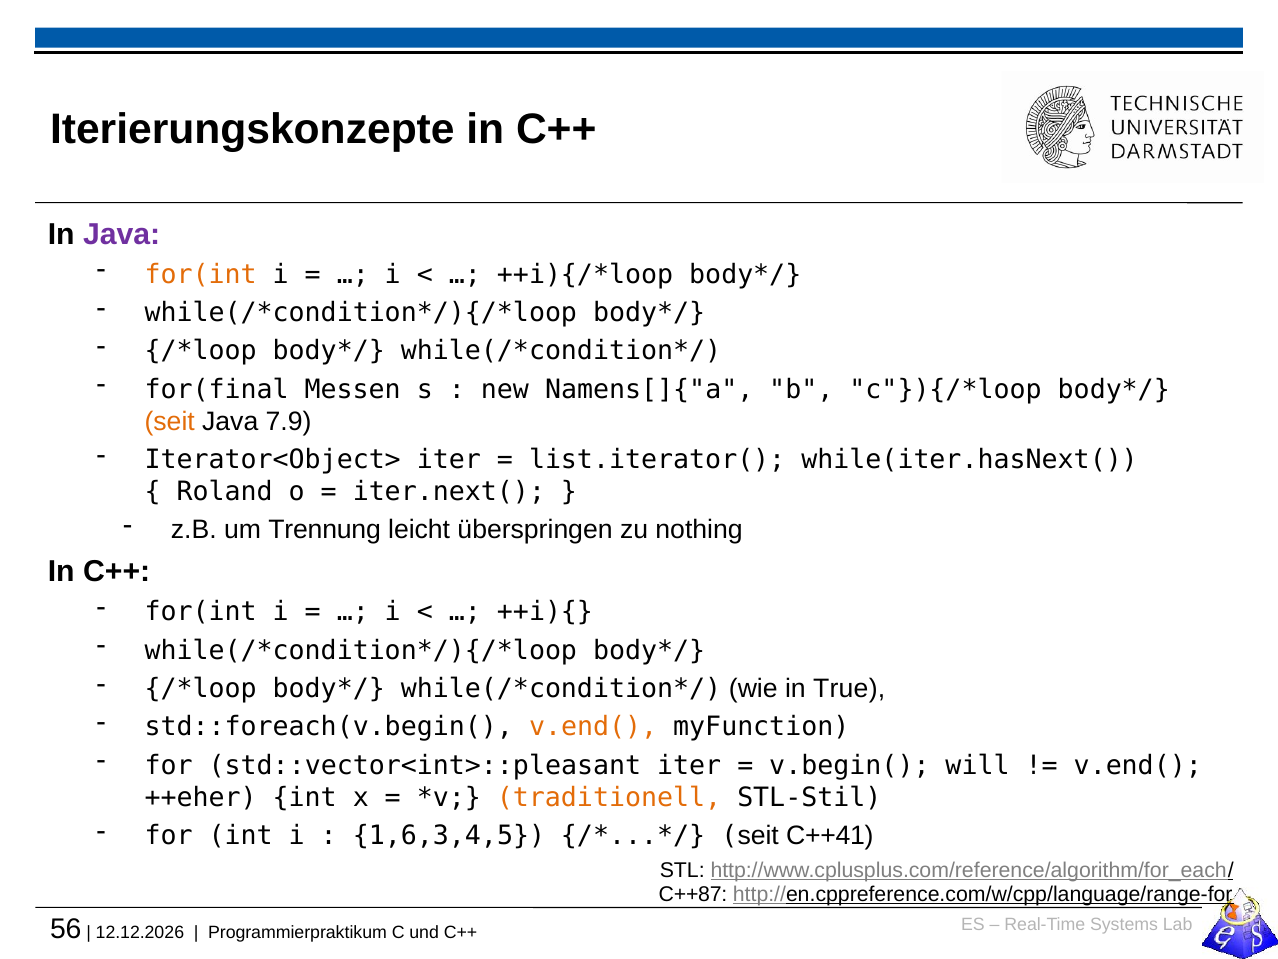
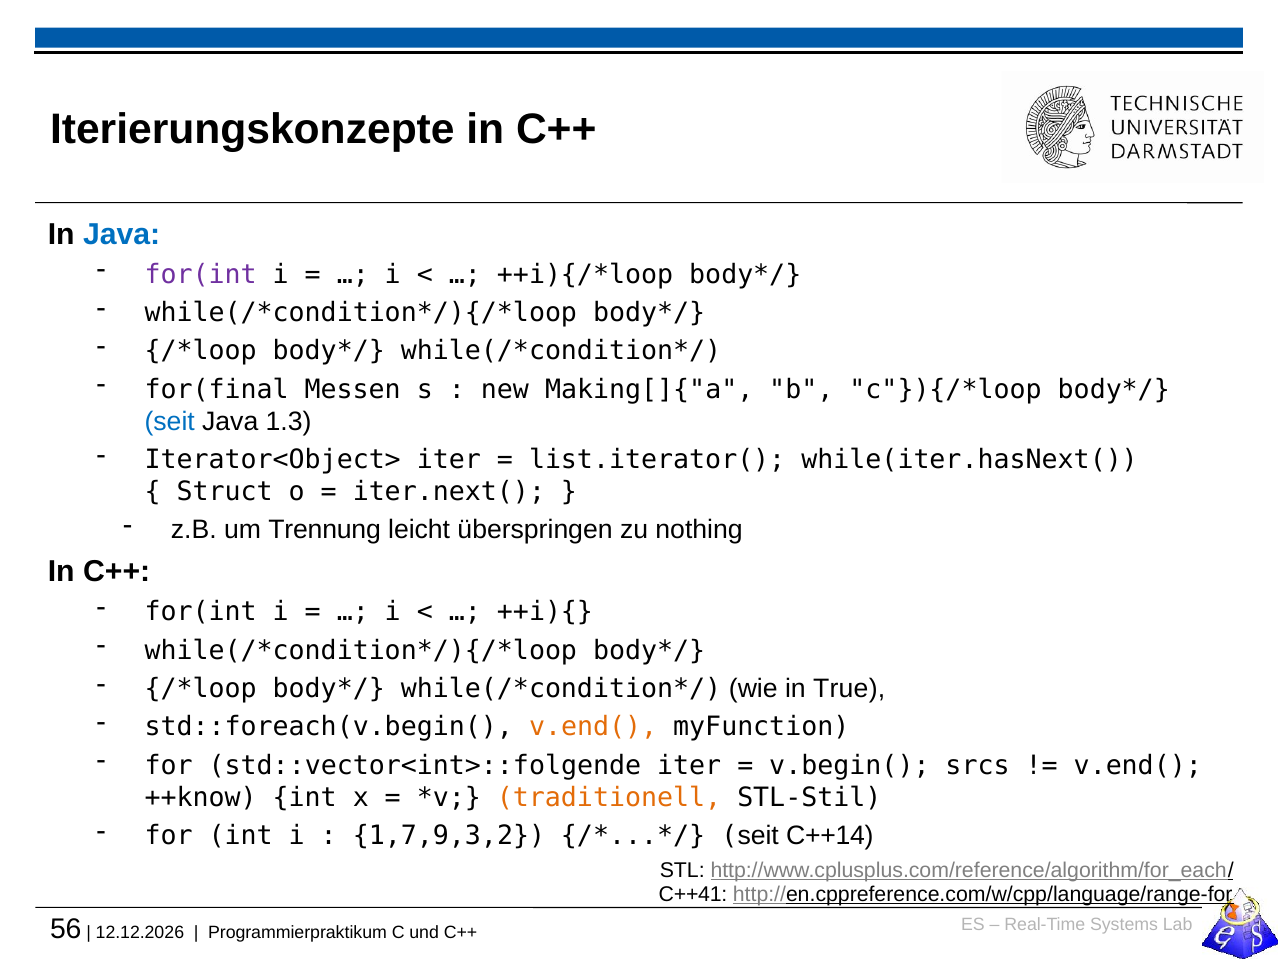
Java colour: purple -> blue (122, 234)
for(int colour: orange -> purple (201, 274)
Namens[]{"a: Namens[]{"a -> Making[]{"a (649, 389)
seit colour: orange -> blue (170, 421)
7.9: 7.9 -> 1.3 (289, 421)
Roland: Roland -> Struct (225, 492)
std::vector<int>::pleasant: std::vector<int>::pleasant -> std::vector<int>::folgende (425, 765)
will: will -> srcs (978, 765)
++eher: ++eher -> ++know (201, 797)
1,6,3,4,5: 1,6,3,4,5 -> 1,7,9,3,2 (449, 835)
C++41: C++41 -> C++14 (830, 835)
C++87: C++87 -> C++41 (693, 894)
